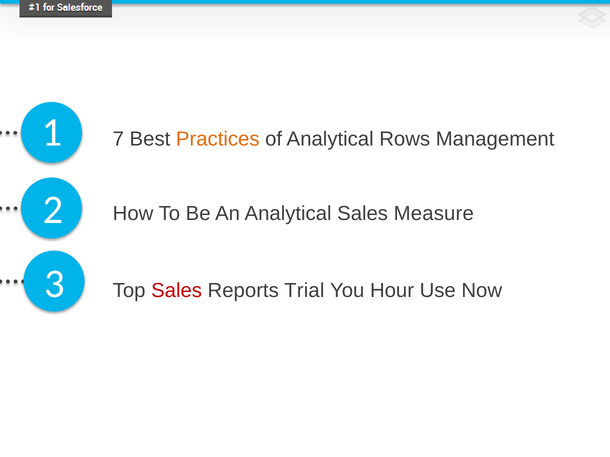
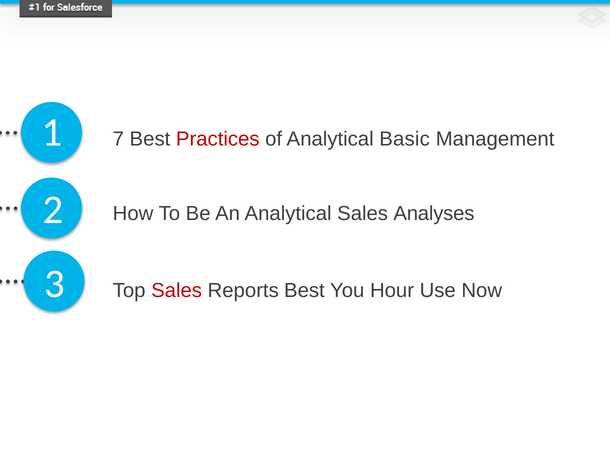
Practices colour: orange -> red (218, 139)
Rows: Rows -> Basic (405, 139)
Measure: Measure -> Analyses (434, 214)
Reports Trial: Trial -> Best (304, 291)
